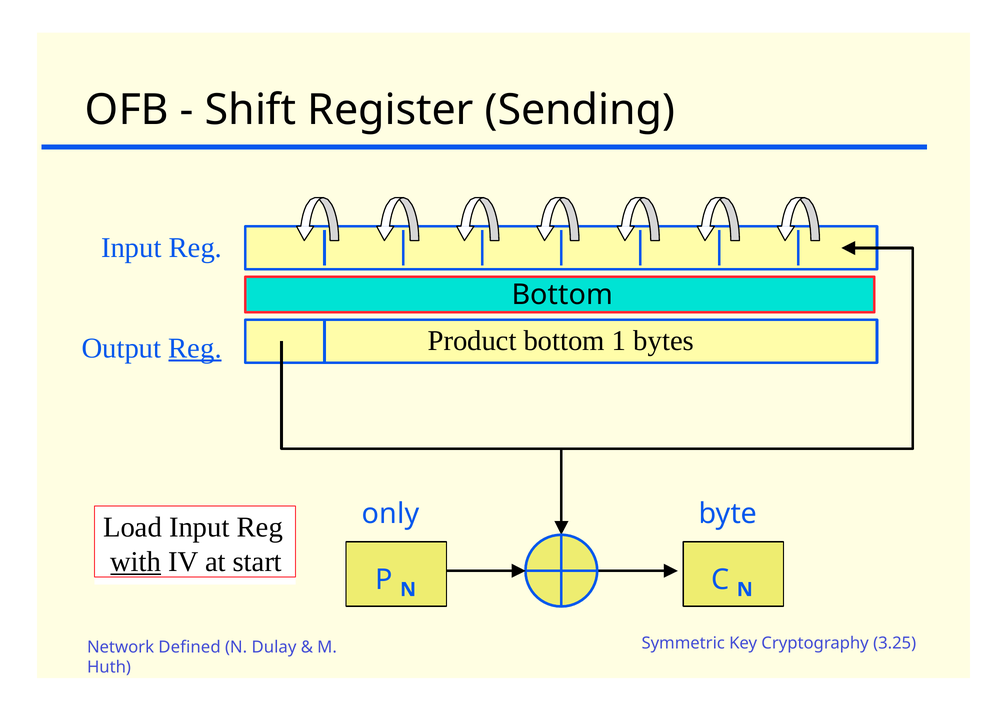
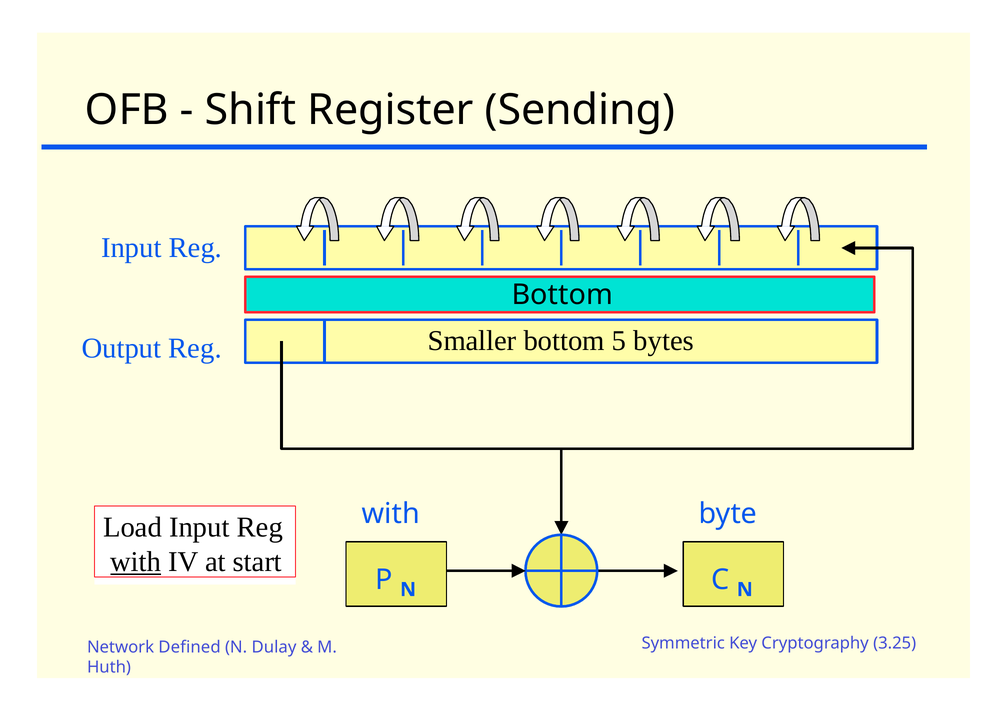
Product: Product -> Smaller (472, 341)
1: 1 -> 5 (619, 341)
Reg underline: present -> none (195, 348)
only: only -> with (391, 514)
